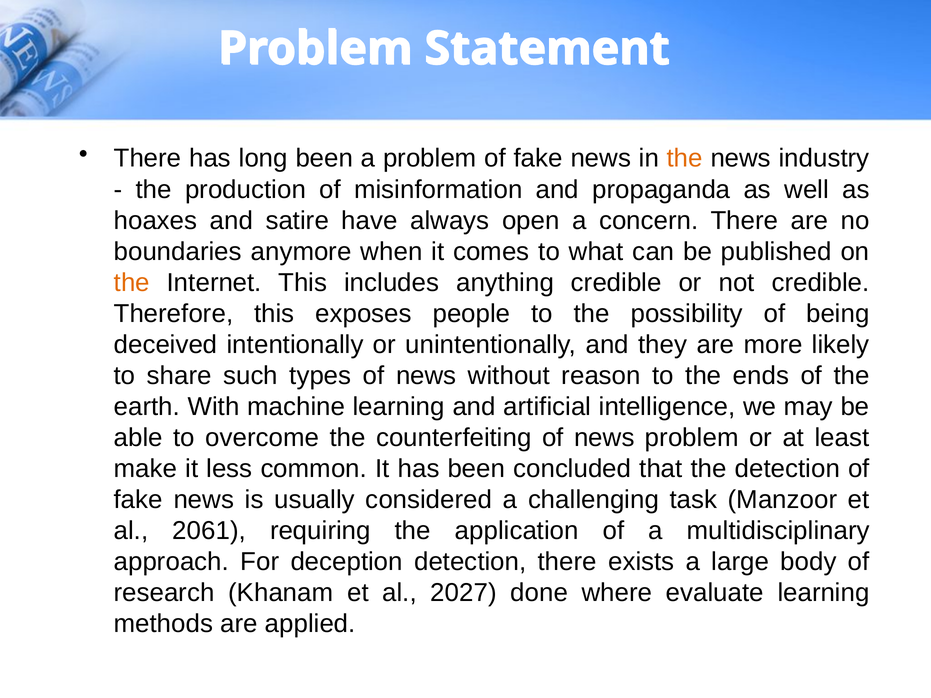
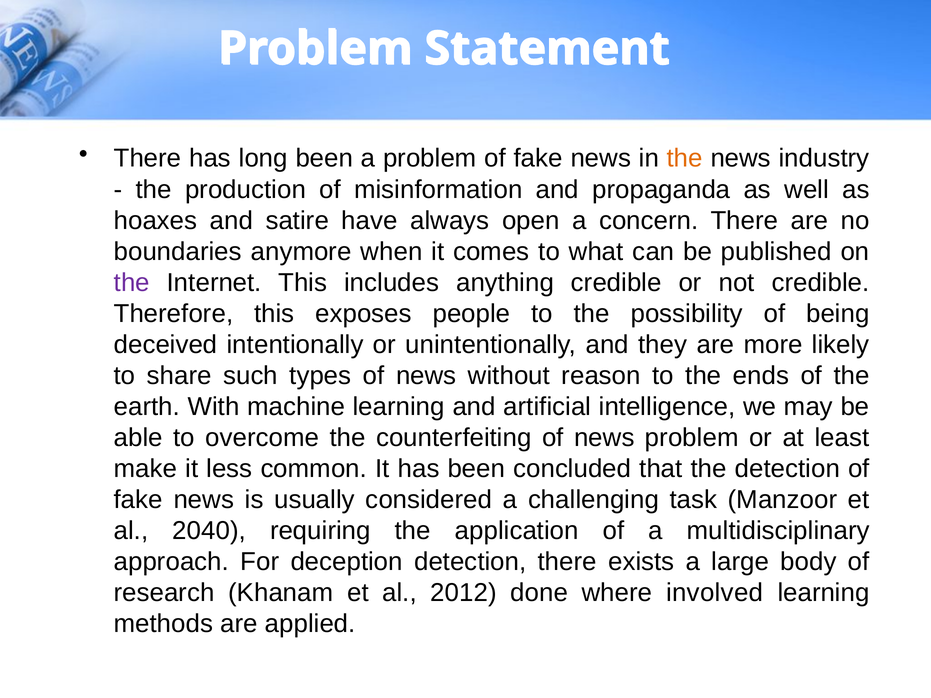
the colour: orange -> purple (132, 283)
2061: 2061 -> 2040 (209, 531)
2027: 2027 -> 2012 (464, 593)
evaluate: evaluate -> involved (715, 593)
